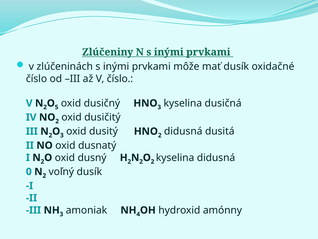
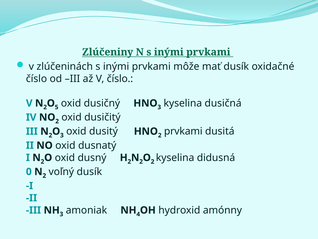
didusná: didusná -> prvkami (183, 131)
